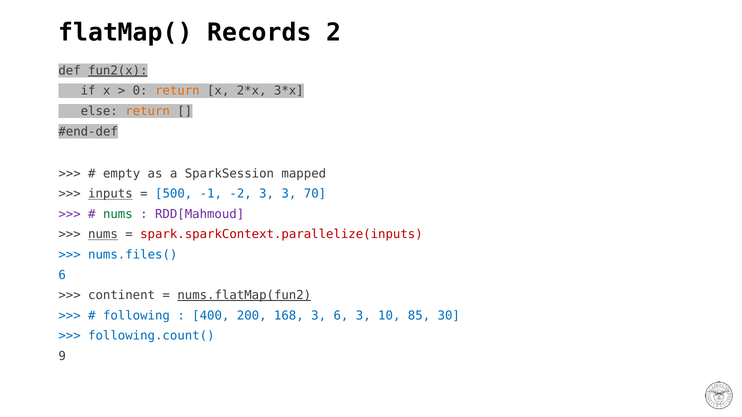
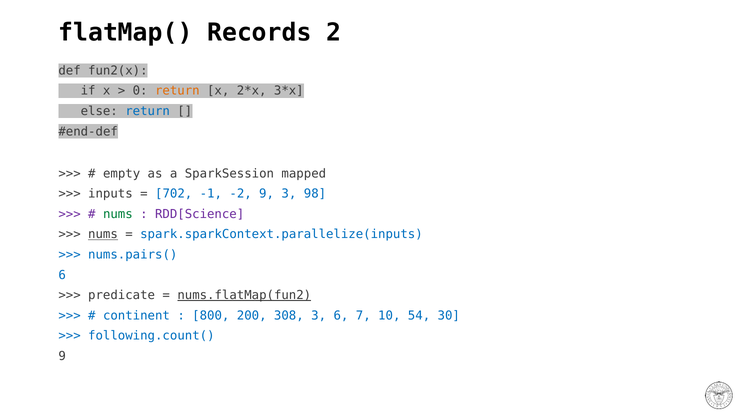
fun2(x underline: present -> none (118, 71)
return colour: orange -> blue (148, 111)
inputs underline: present -> none (110, 194)
500: 500 -> 702 (174, 194)
-2 3: 3 -> 9 (267, 194)
70: 70 -> 98 (315, 194)
RDD[Mahmoud: RDD[Mahmoud -> RDD[Science (200, 214)
spark.sparkContext.parallelize(inputs colour: red -> blue (281, 235)
nums.files(: nums.files( -> nums.pairs( (133, 255)
continent: continent -> predicate (122, 296)
following: following -> continent (136, 316)
400: 400 -> 800 (211, 316)
168: 168 -> 308 (289, 316)
6 3: 3 -> 7 (363, 316)
85: 85 -> 54 (419, 316)
